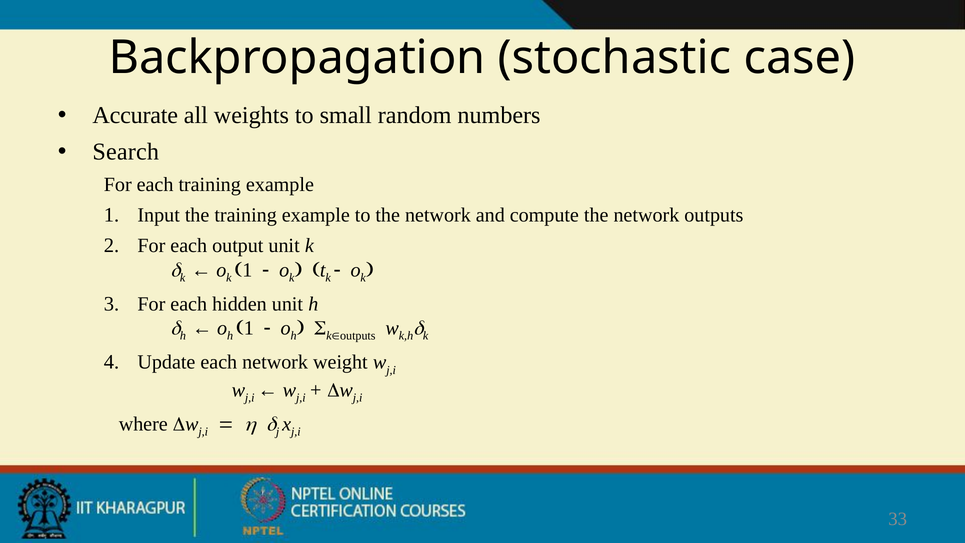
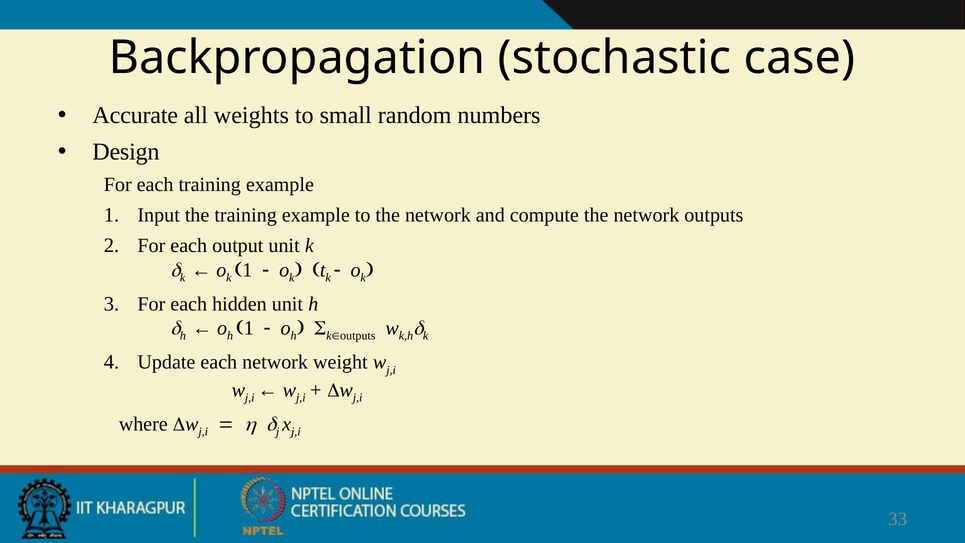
Search: Search -> Design (126, 152)
